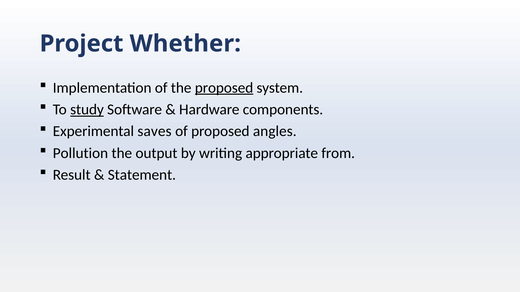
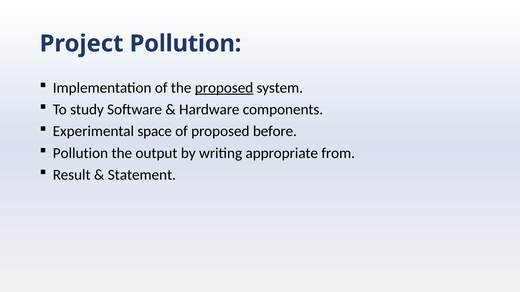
Project Whether: Whether -> Pollution (185, 44)
study underline: present -> none (87, 110)
saves: saves -> space (155, 132)
angles: angles -> before (275, 132)
